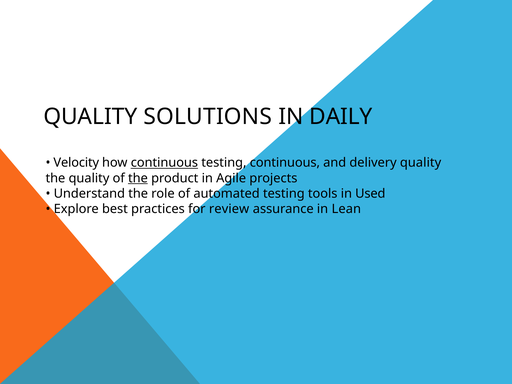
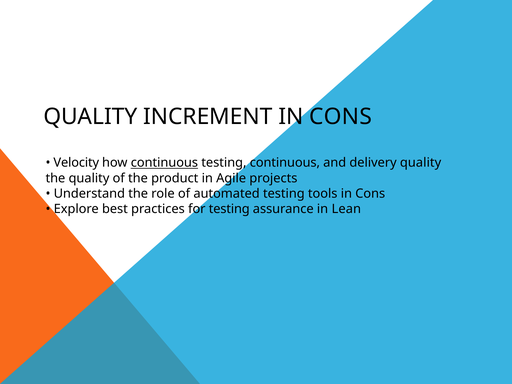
SOLUTIONS: SOLUTIONS -> INCREMENT (208, 117)
DAILY: DAILY -> CONS (341, 117)
the underline: present -> none (138, 178)
tools in Used: Used -> Cons (370, 193)
for review: review -> testing (229, 209)
